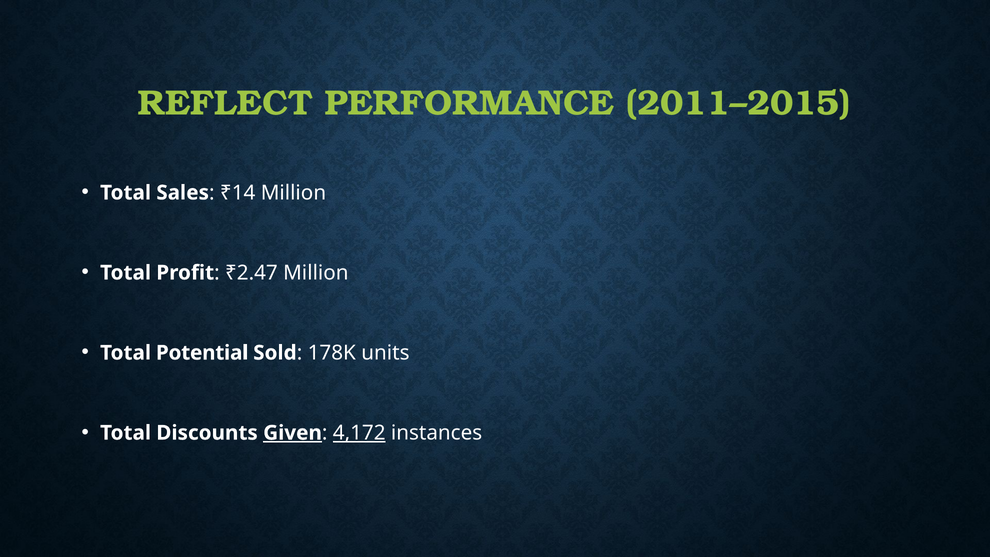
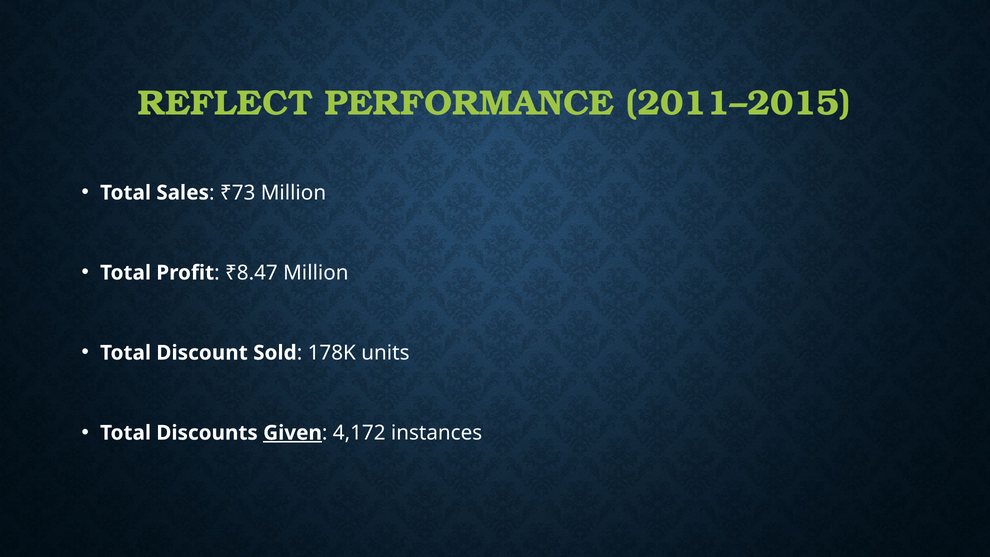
₹14: ₹14 -> ₹73 (238, 193)
₹2.47: ₹2.47 -> ₹8.47 (251, 273)
Potential: Potential -> Discount (202, 353)
4,172 underline: present -> none (359, 433)
